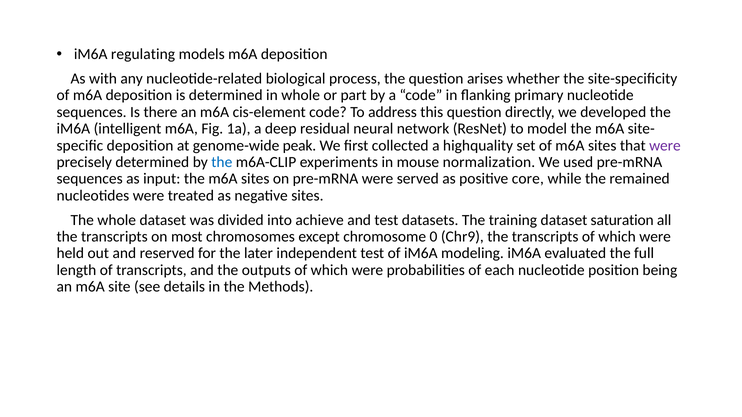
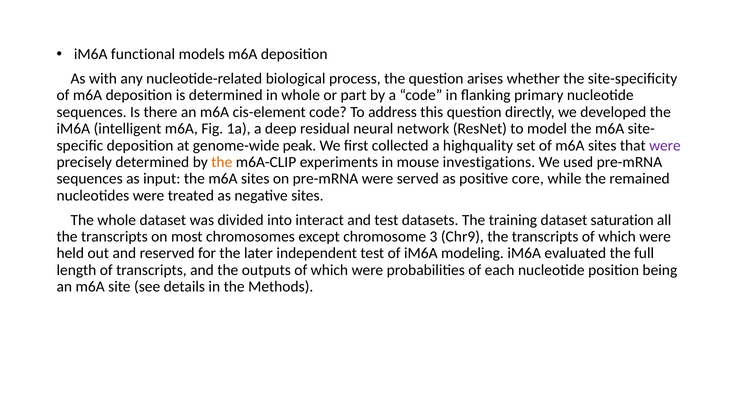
regulating: regulating -> functional (143, 54)
the colour: blue -> orange (222, 162)
normalization: normalization -> investigations (489, 162)
achieve: achieve -> interact (320, 220)
0: 0 -> 3 (434, 237)
